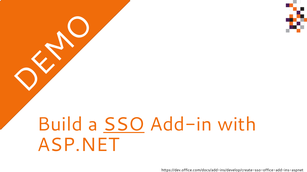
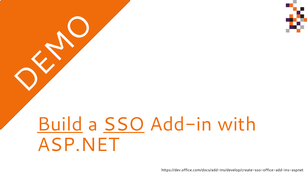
Build underline: none -> present (60, 125)
